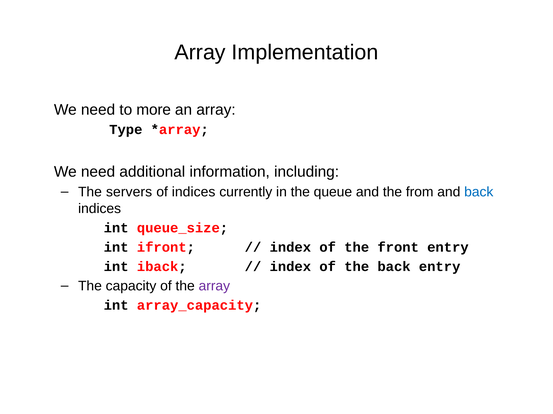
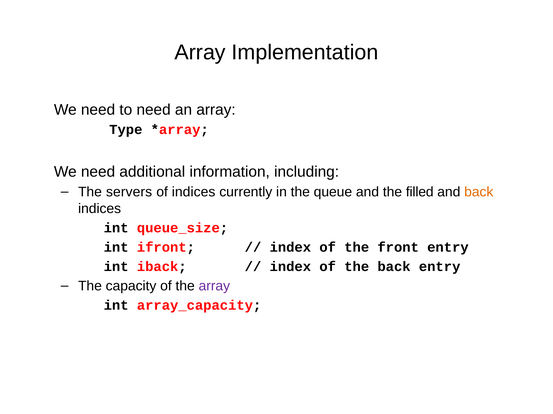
to more: more -> need (154, 110)
from: from -> filled (420, 192)
back colour: blue -> orange (479, 192)
